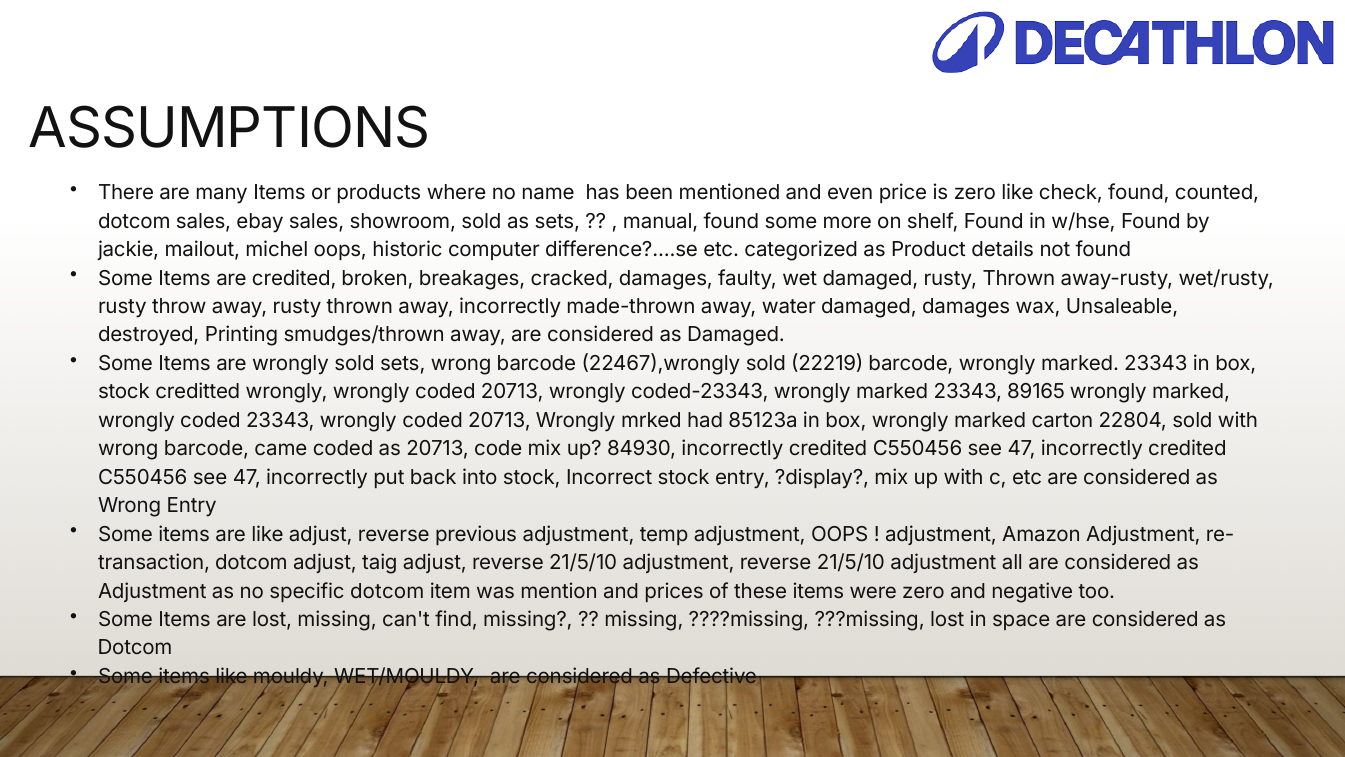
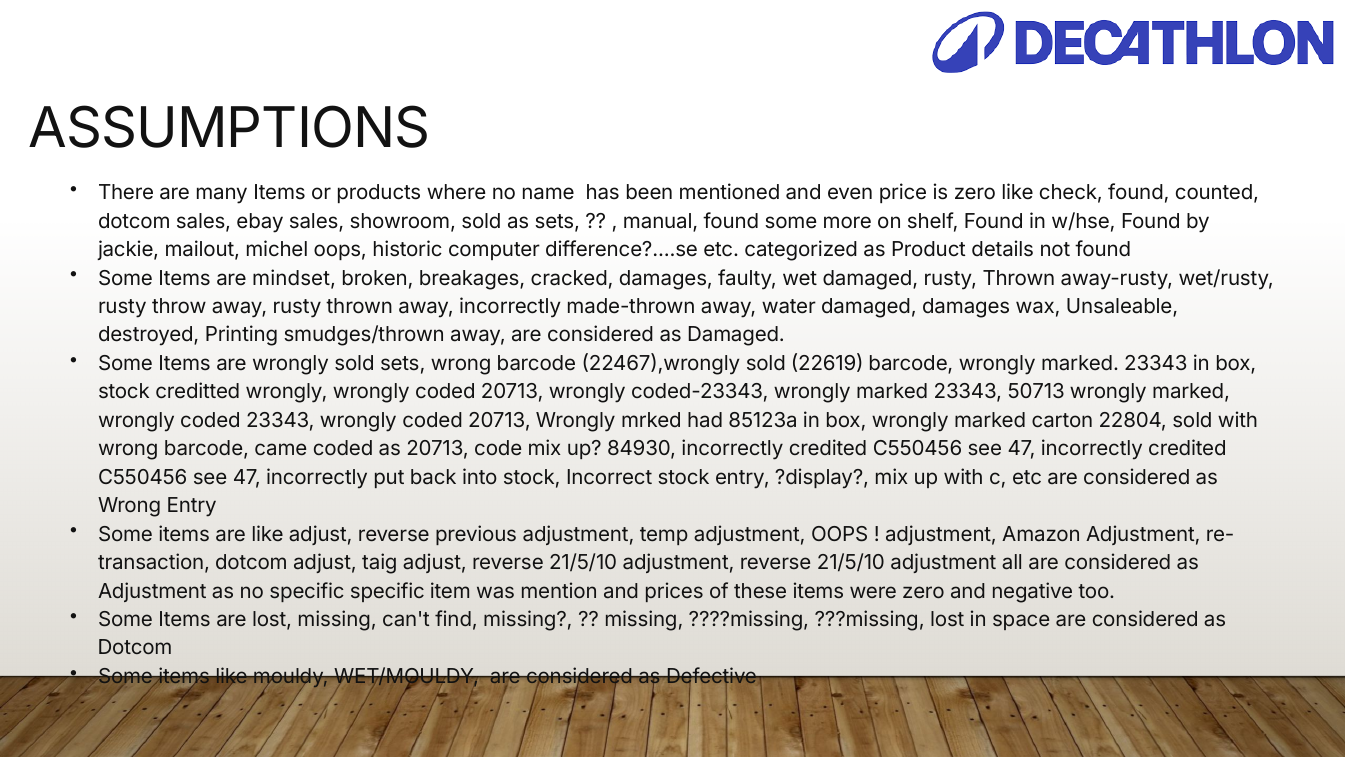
are credited: credited -> mindset (294, 278)
22219: 22219 -> 22619 (827, 363)
89165: 89165 -> 50713 (1036, 392)
specific dotcom: dotcom -> specific (387, 591)
